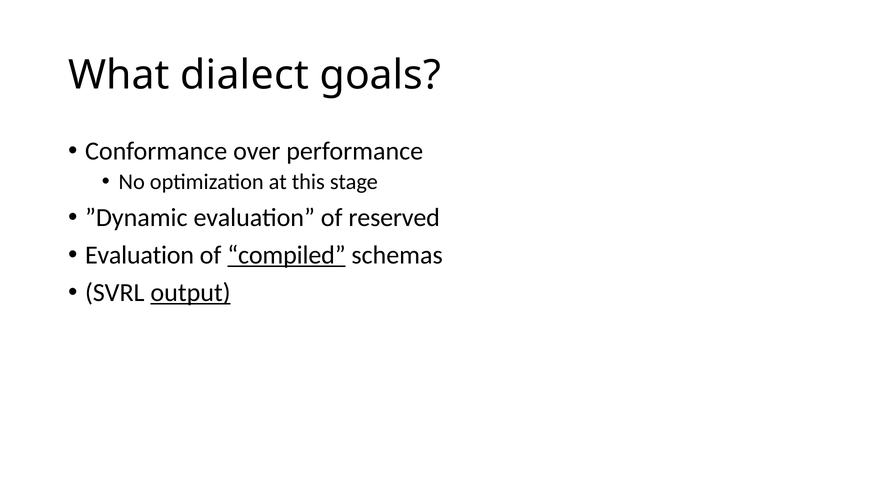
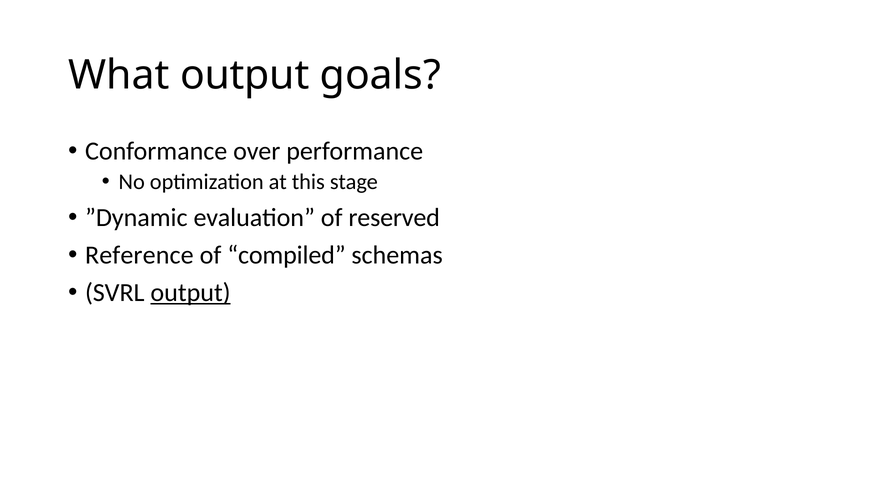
What dialect: dialect -> output (245, 75)
Evaluation: Evaluation -> Reference (139, 255)
compiled underline: present -> none (286, 255)
